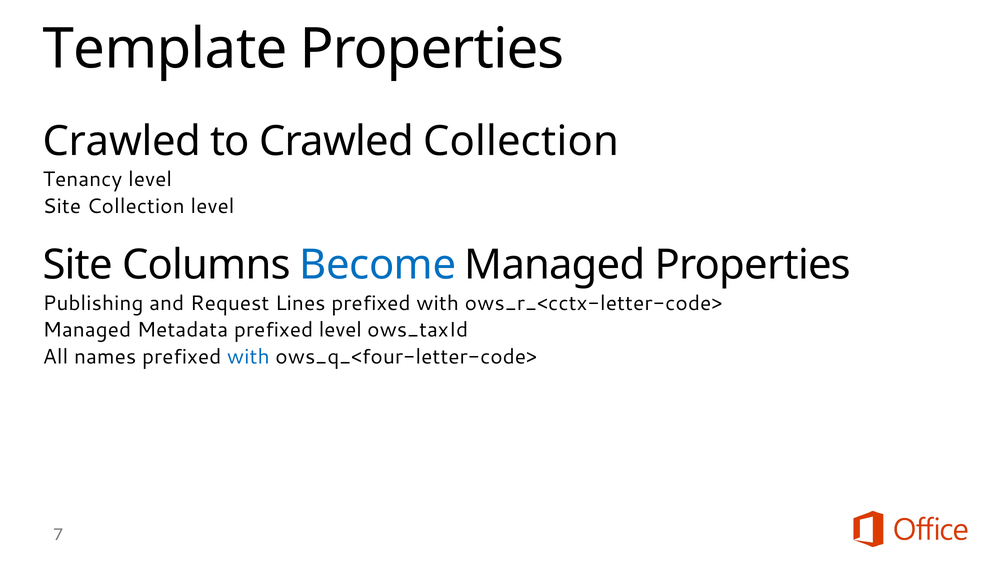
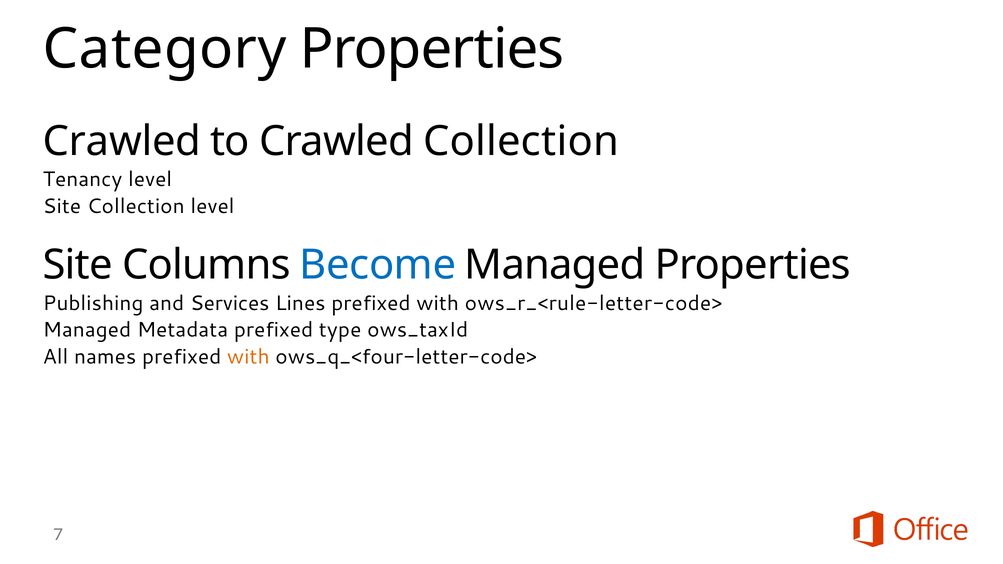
Template: Template -> Category (165, 49)
Request: Request -> Services (230, 303)
ows_r_<cctx-letter-code>: ows_r_<cctx-letter-code> -> ows_r_<rule-letter-code> (594, 303)
prefixed level: level -> type (340, 330)
with colour: blue -> orange (248, 357)
